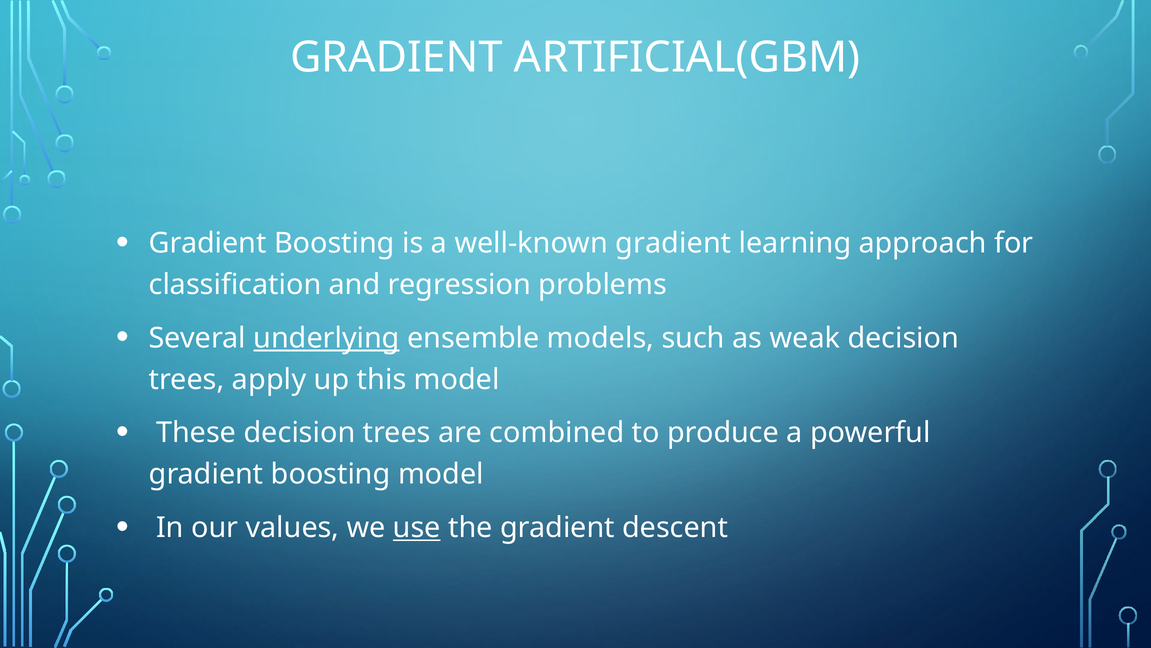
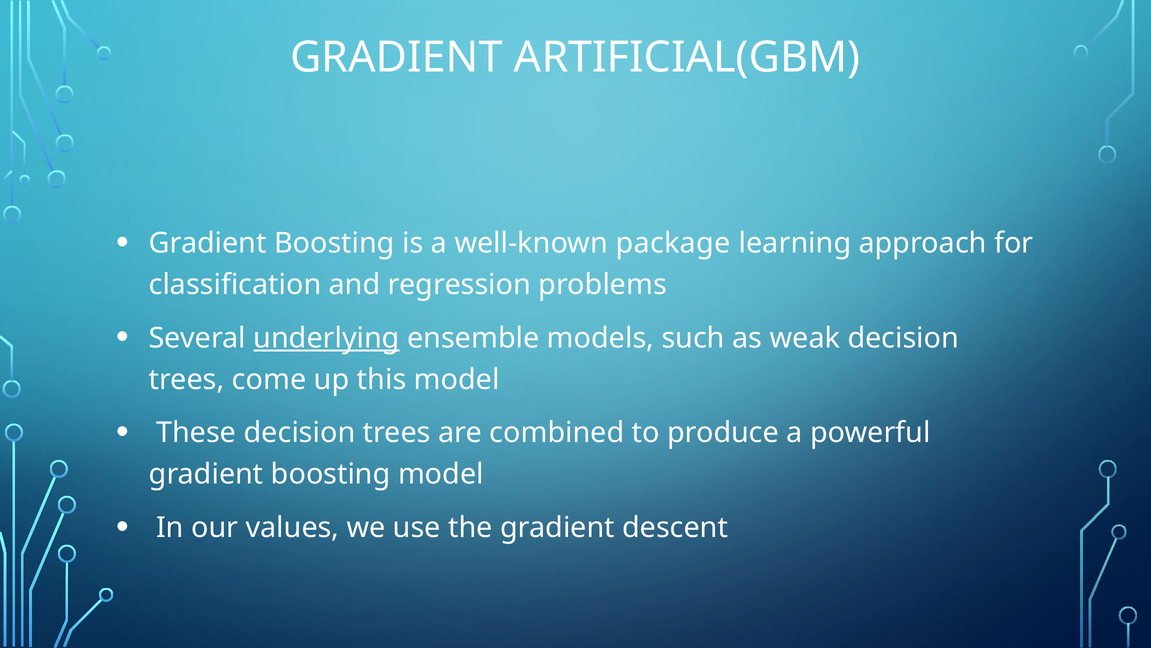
well-known gradient: gradient -> package (673, 243)
apply: apply -> come (269, 379)
use underline: present -> none (417, 528)
